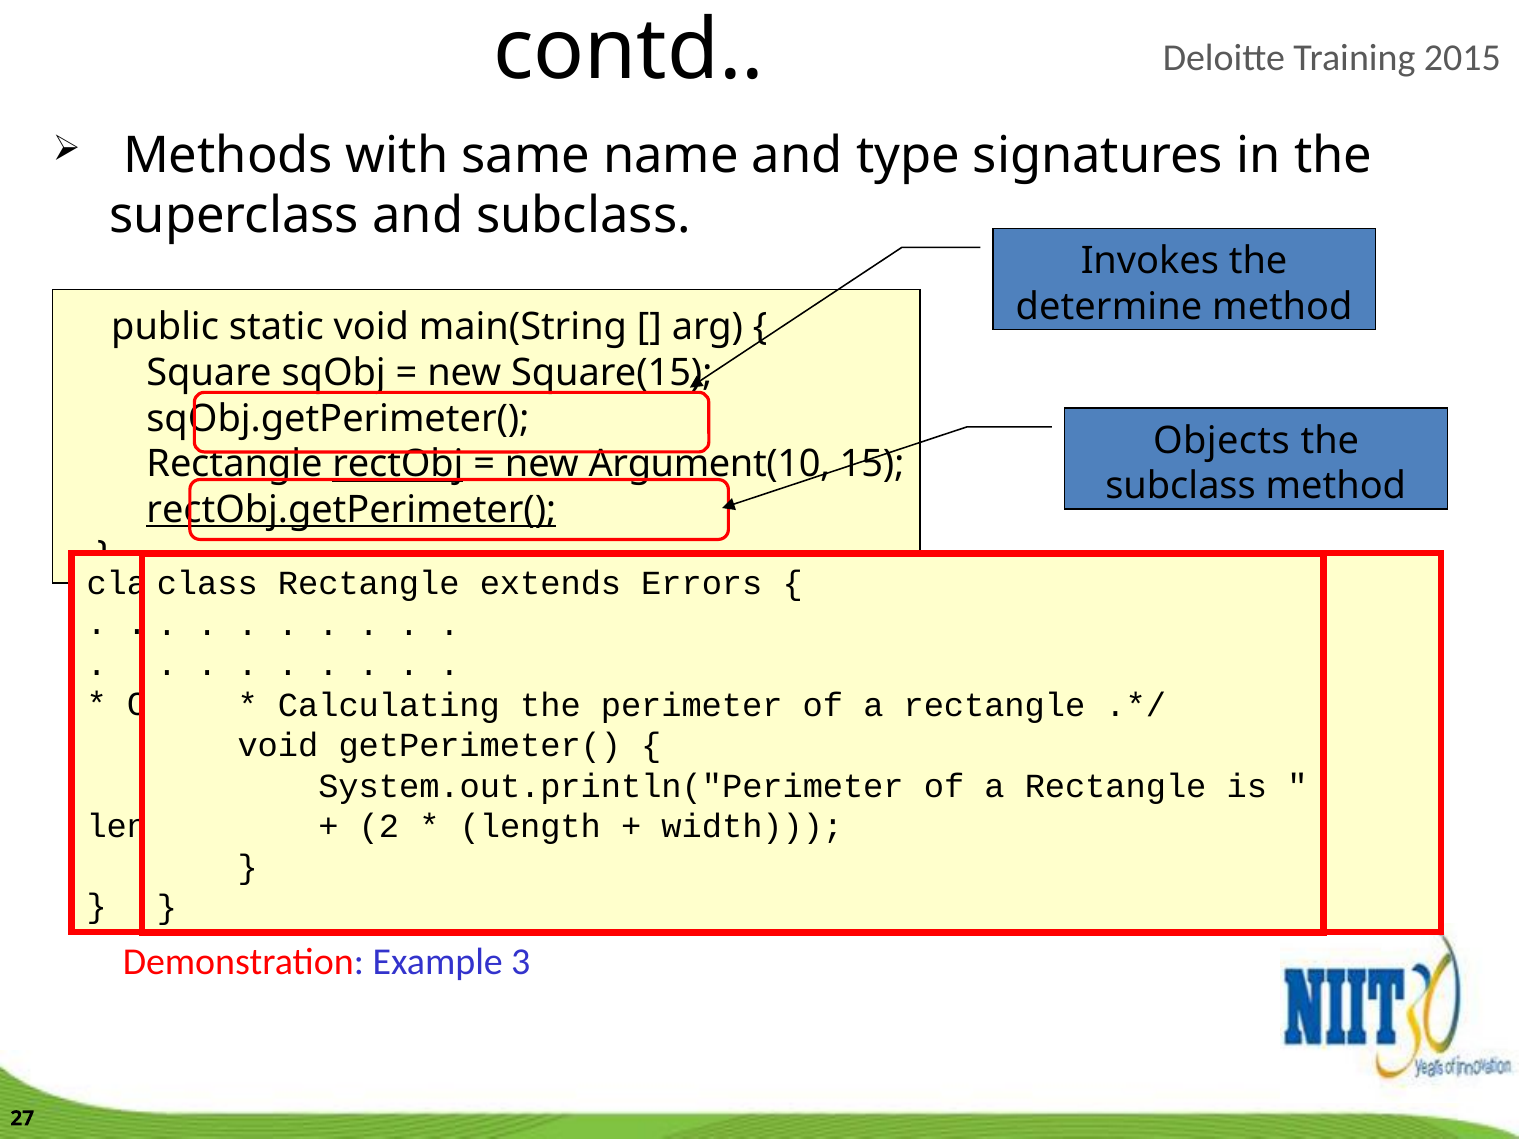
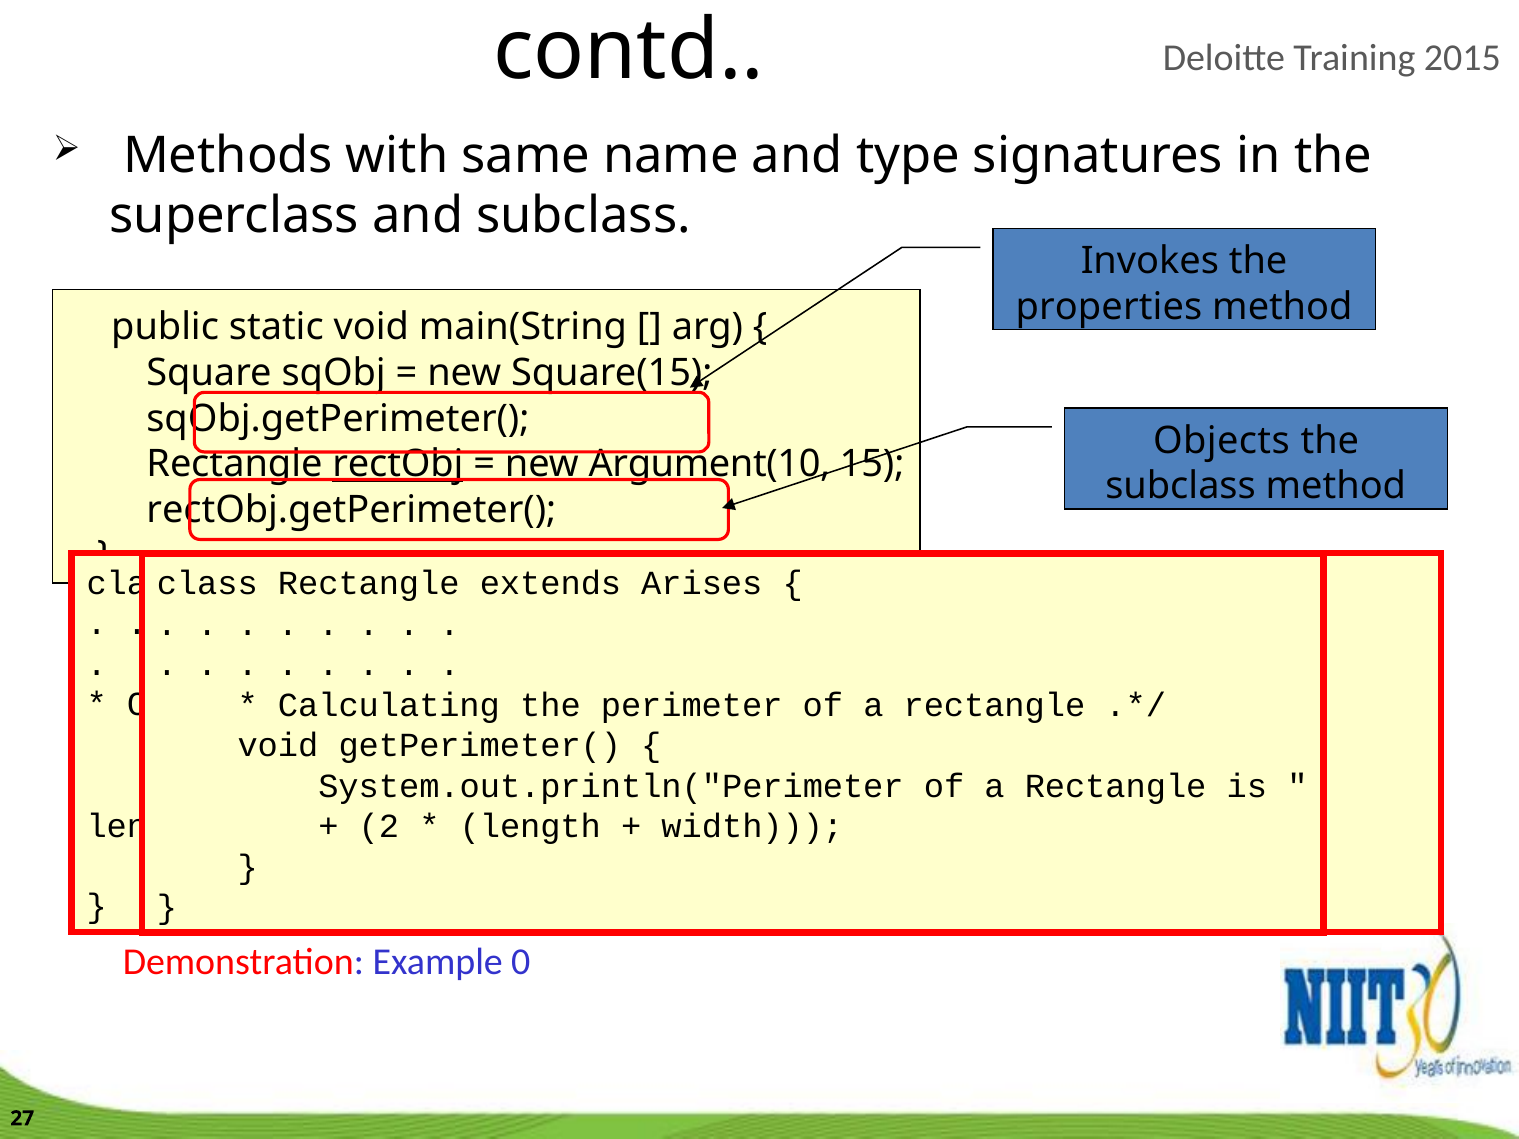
determine: determine -> properties (1109, 307)
rectObj.getPerimeter( underline: present -> none (351, 510)
Errors: Errors -> Arises (702, 584)
3: 3 -> 0 (521, 963)
